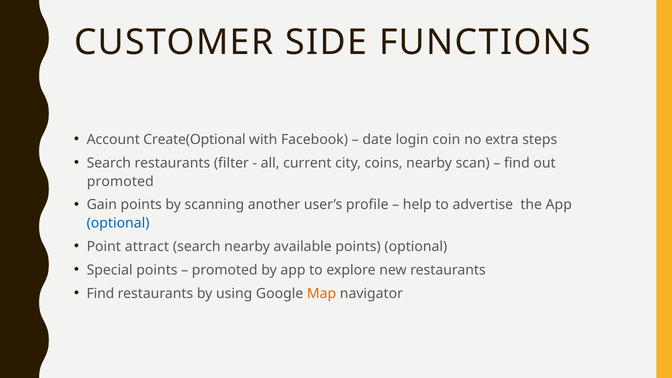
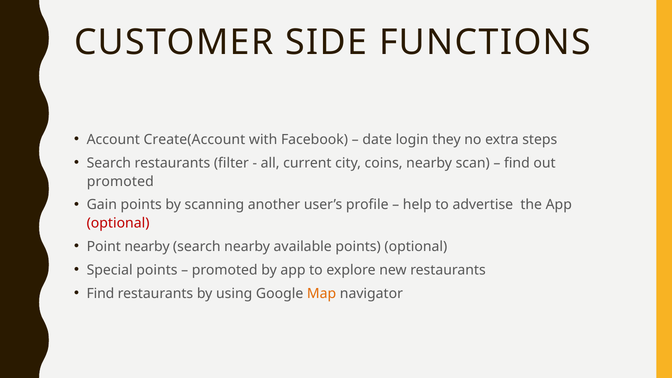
Create(Optional: Create(Optional -> Create(Account (194, 140)
coin: coin -> they (447, 140)
optional colour: blue -> red (118, 223)
Point attract: attract -> nearby (147, 247)
